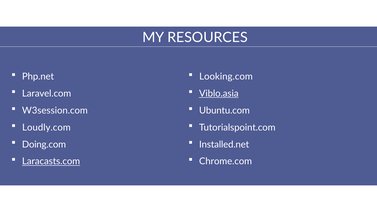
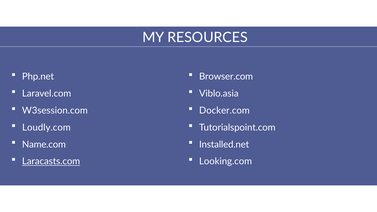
Looking.com: Looking.com -> Browser.com (226, 77)
Viblo.asia underline: present -> none (219, 94)
Ubuntu.com: Ubuntu.com -> Docker.com (224, 111)
Doing.com: Doing.com -> Name.com (44, 144)
Chrome.com: Chrome.com -> Looking.com (226, 161)
